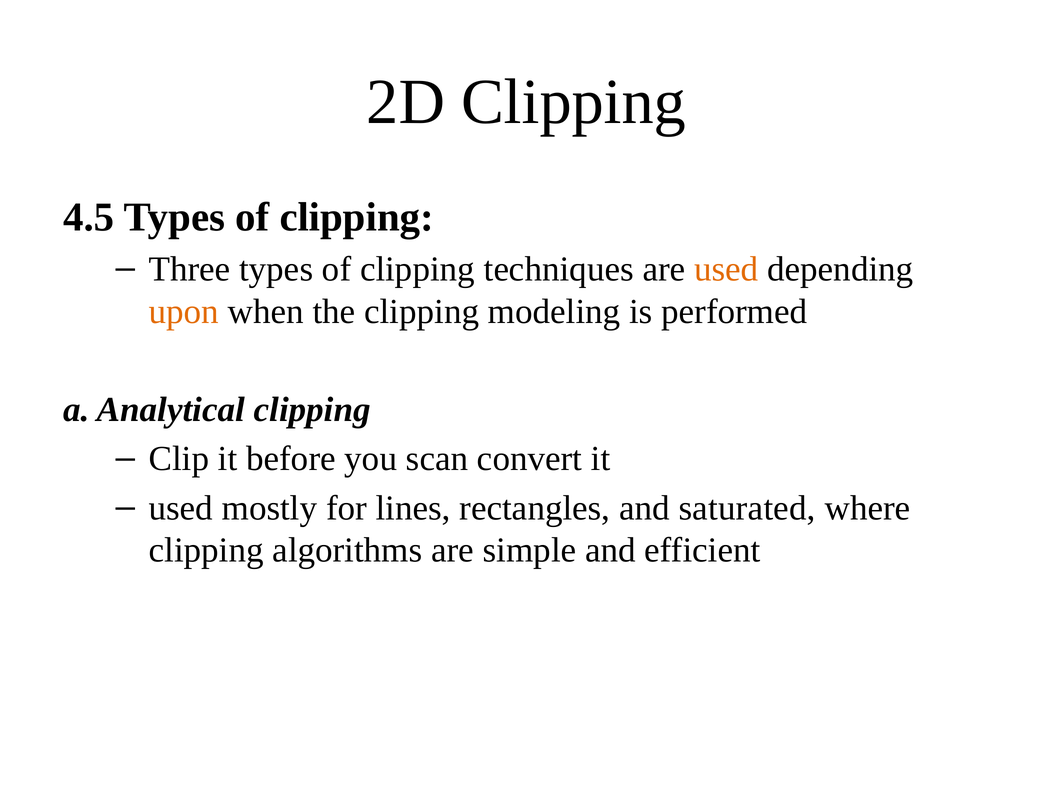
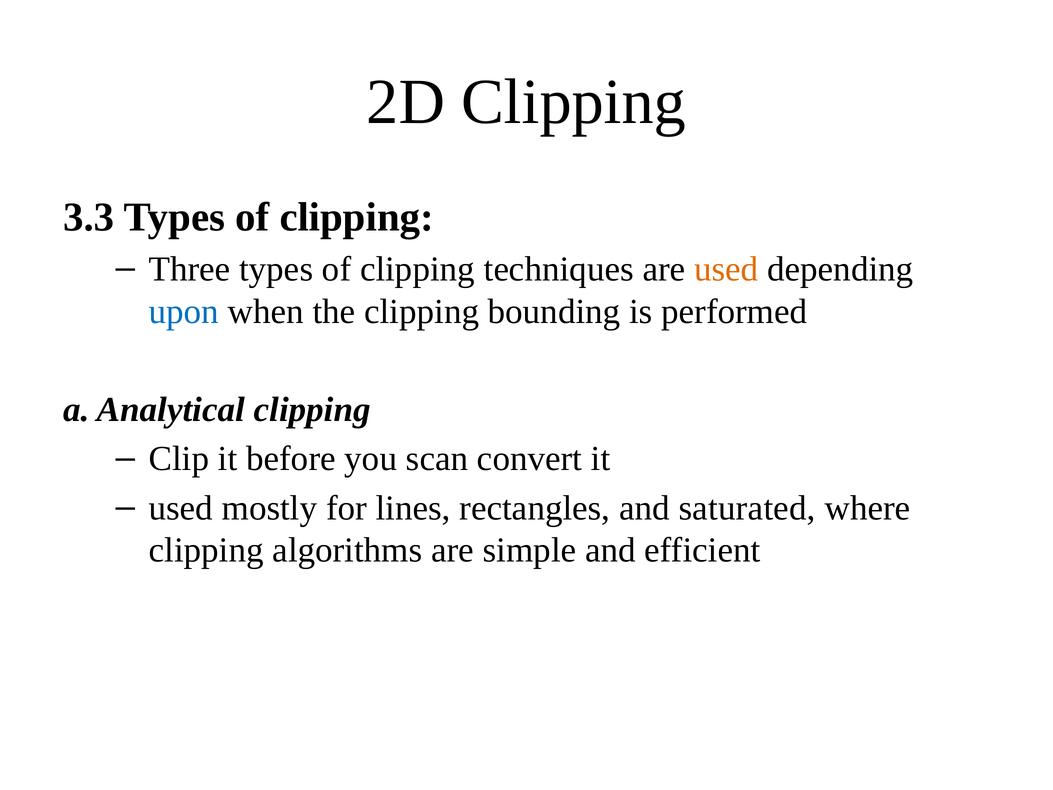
4.5: 4.5 -> 3.3 (89, 217)
upon colour: orange -> blue (184, 311)
modeling: modeling -> bounding (554, 311)
